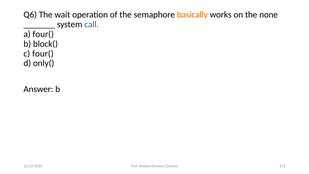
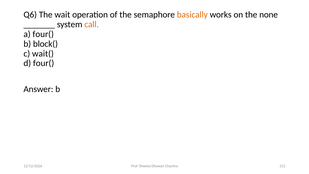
call colour: blue -> orange (92, 24)
c four(: four( -> wait( (43, 53)
d only(: only( -> four( (44, 63)
